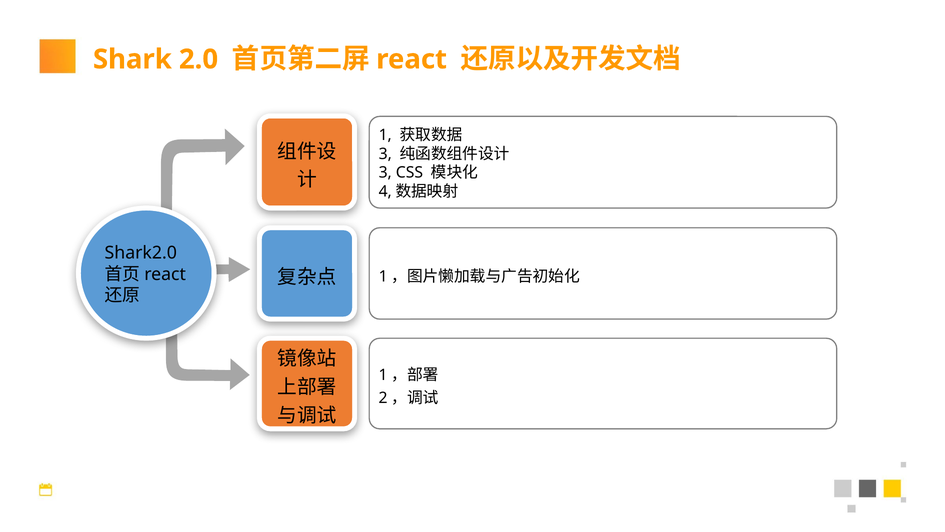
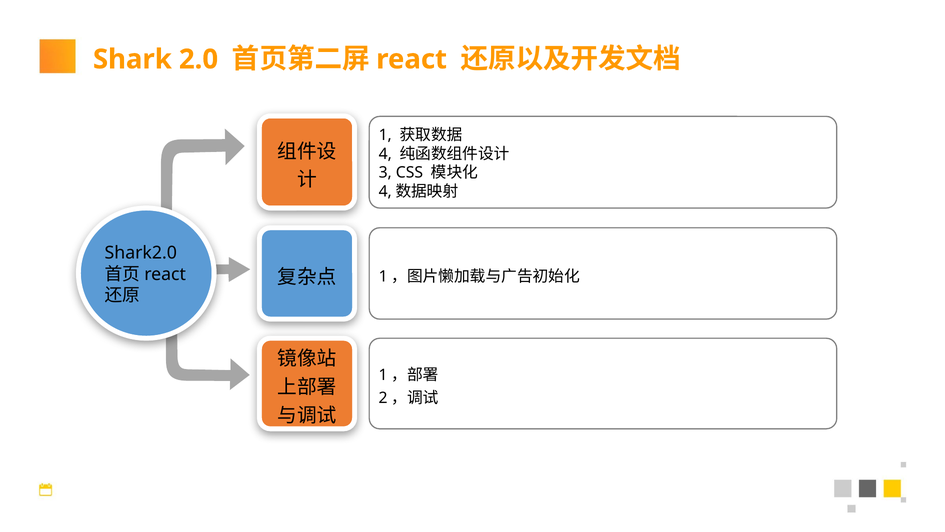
3: 3 -> 4 (385, 154)
